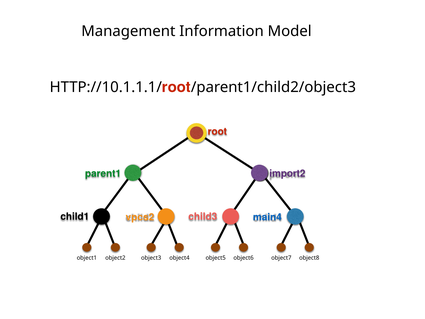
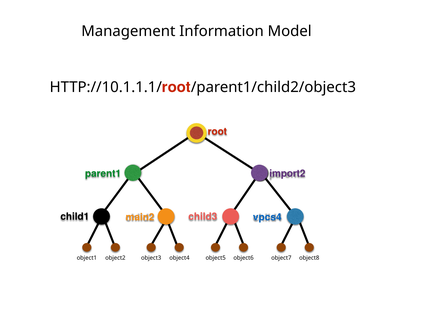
vpcs2: vpcs2 -> main2 (140, 217)
main4: main4 -> vpcs4 (267, 217)
